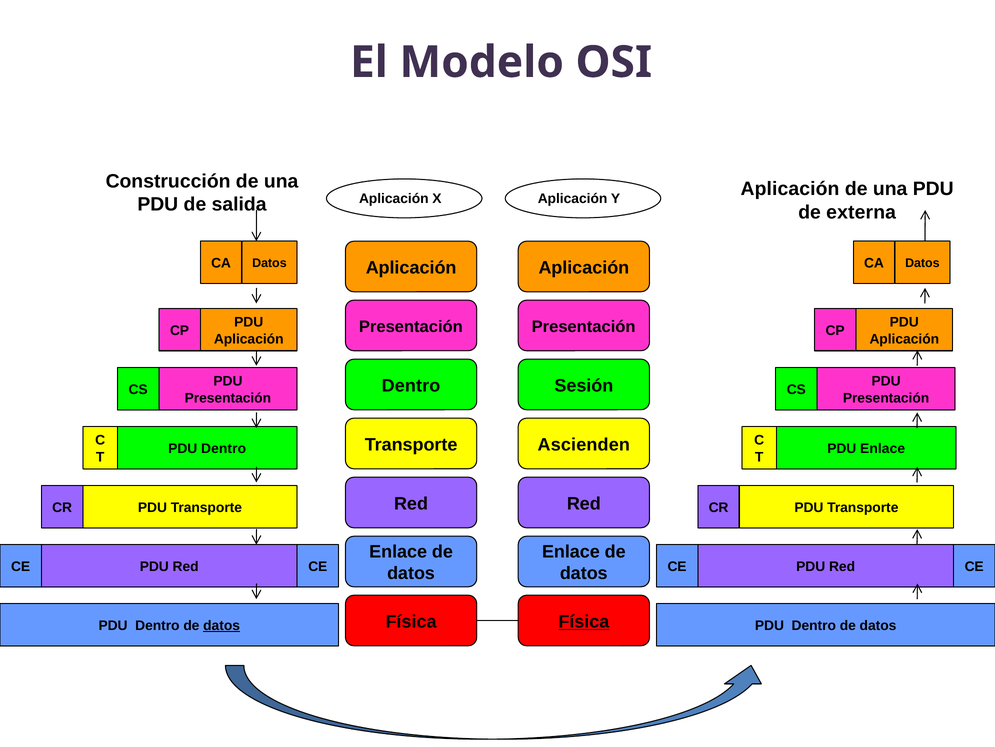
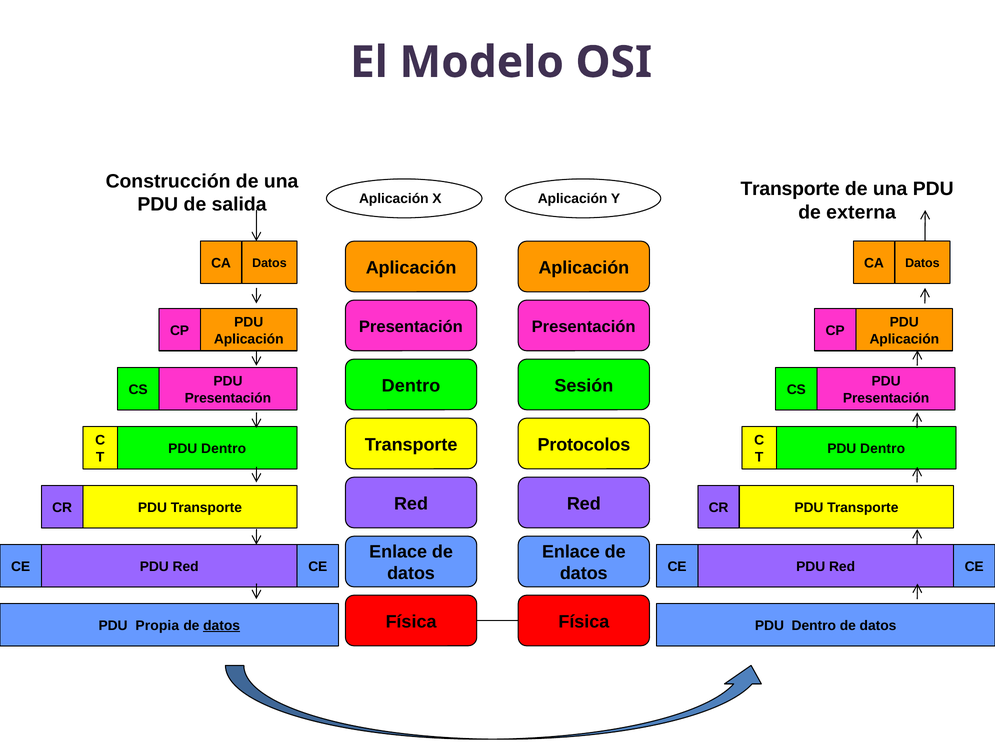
Aplicación: Aplicación -> Transporte (790, 189)
Ascienden: Ascienden -> Protocolos (584, 444)
Enlace: Enlace -> Dentro (883, 448)
Física underline: present -> none (584, 621)
Dentro: Dentro -> Propia (157, 625)
